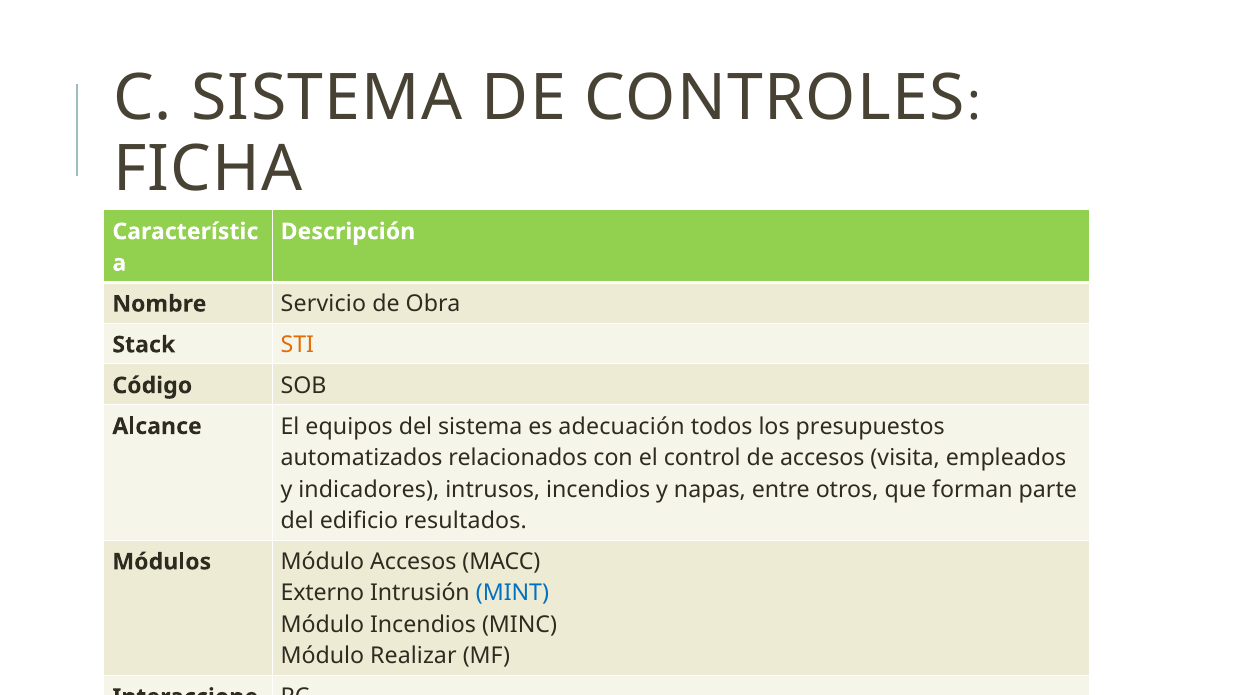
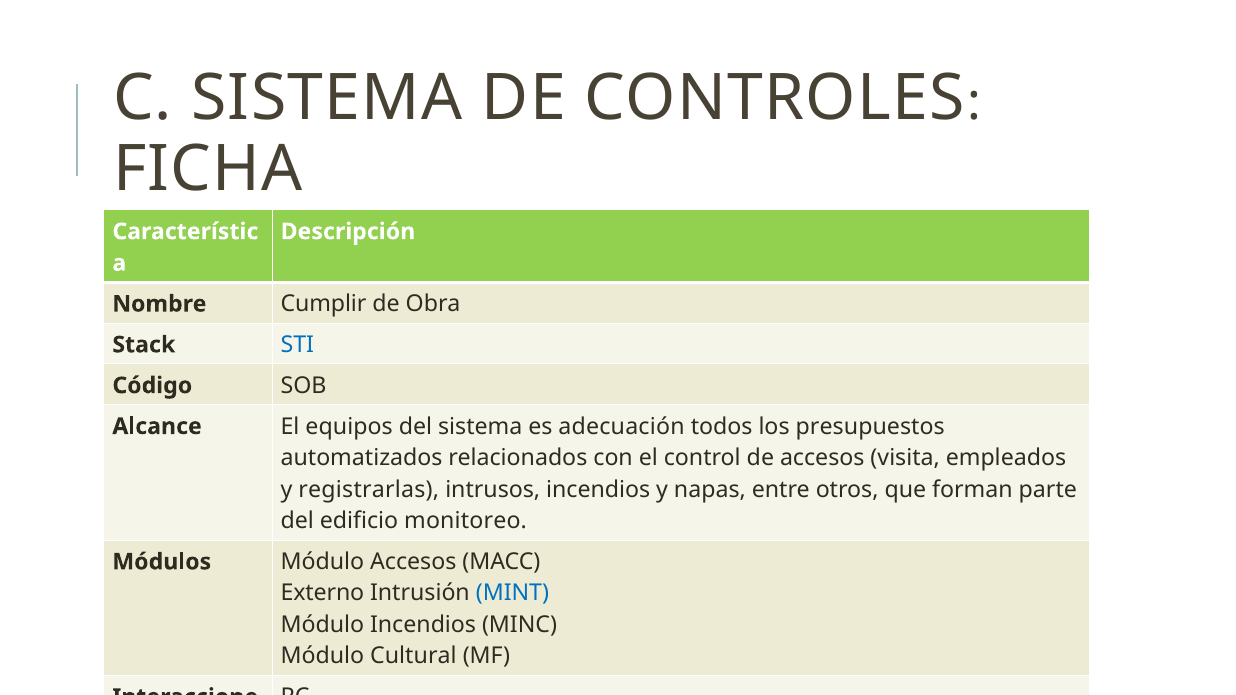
Servicio: Servicio -> Cumplir (324, 304)
STI colour: orange -> blue (297, 345)
indicadores: indicadores -> registrarlas (369, 490)
resultados: resultados -> monitoreo (466, 521)
Realizar: Realizar -> Cultural (413, 657)
